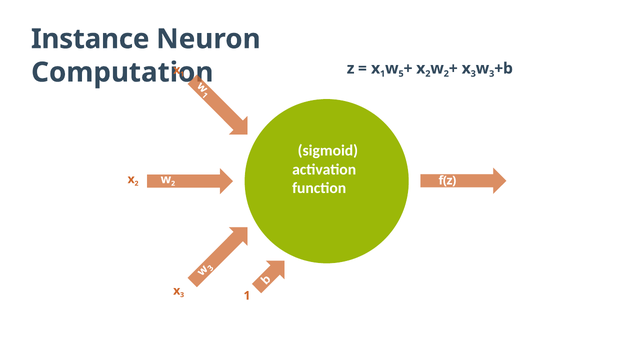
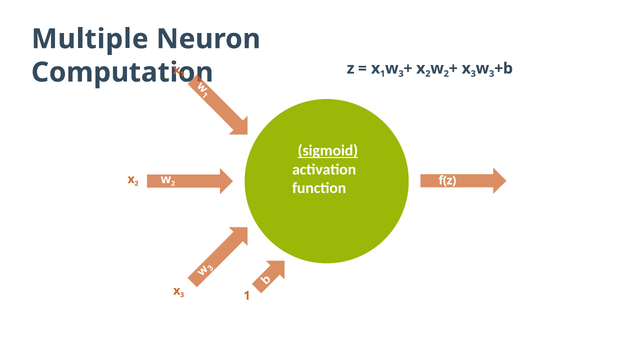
Instance: Instance -> Multiple (90, 39)
5: 5 -> 3 (401, 74)
sigmoid underline: none -> present (328, 151)
